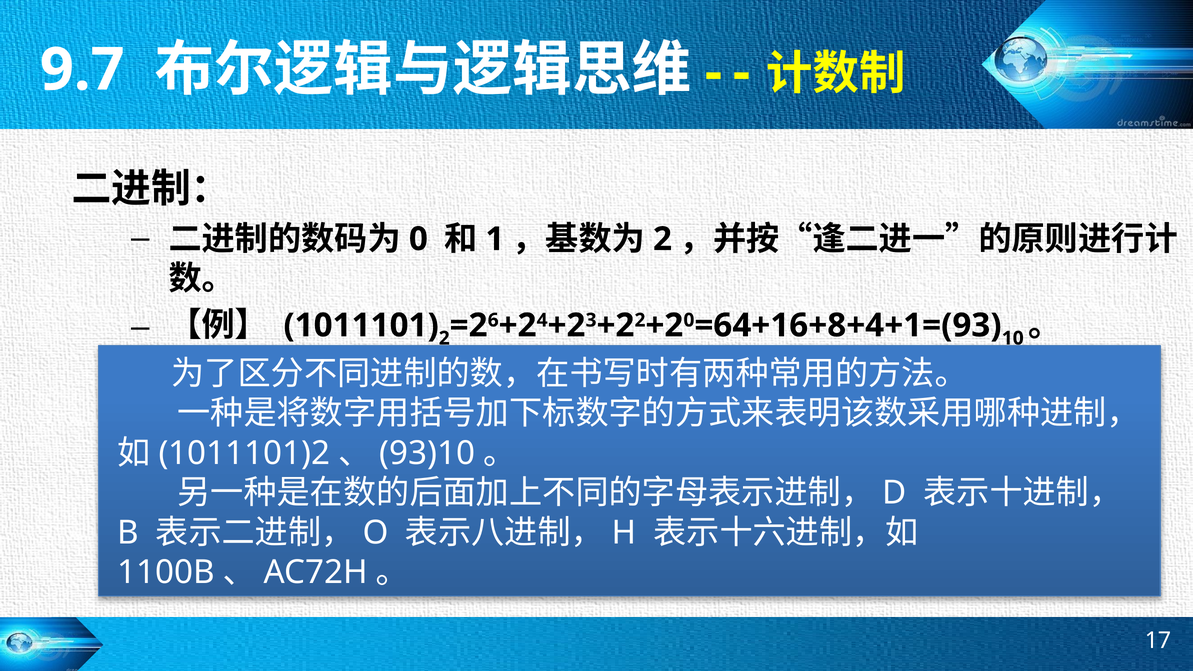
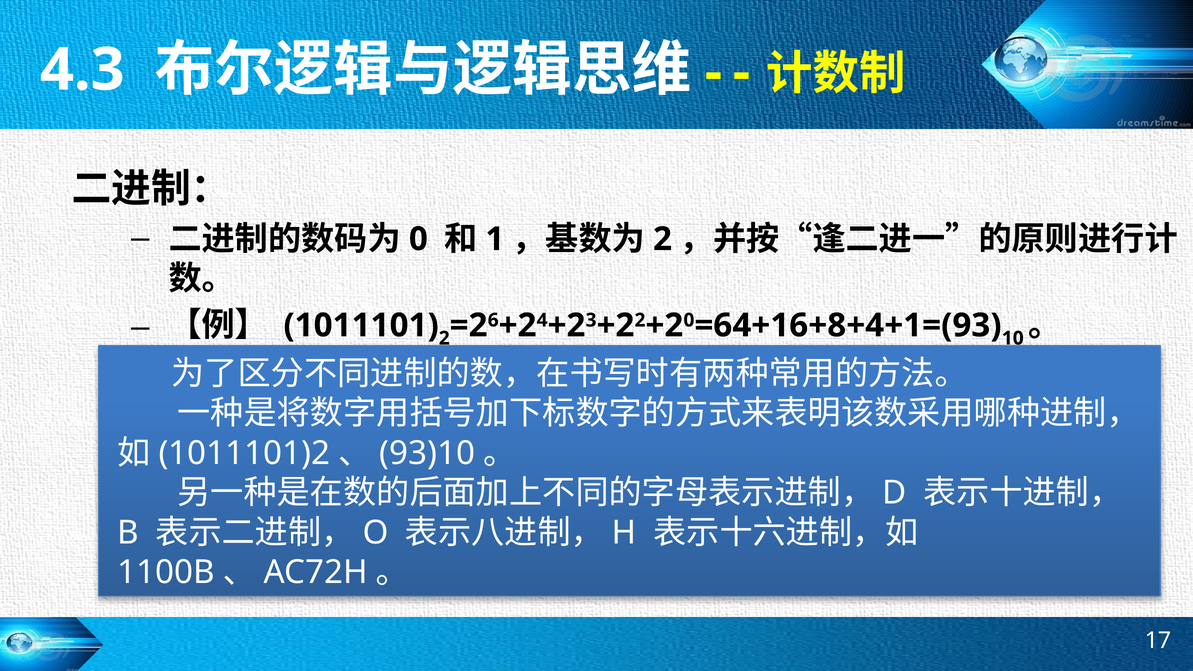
9.7: 9.7 -> 4.3 (82, 70)
